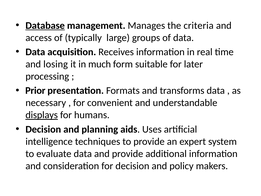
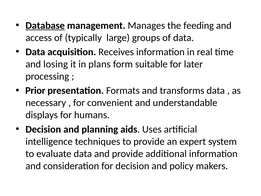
criteria: criteria -> feeding (199, 26)
much: much -> plans (100, 64)
displays underline: present -> none (42, 115)
